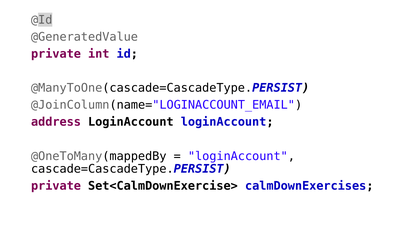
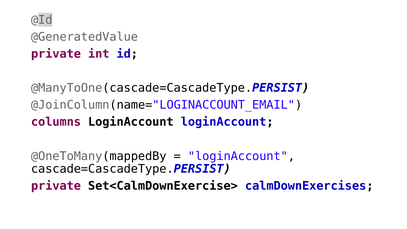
address: address -> columns (56, 122)
